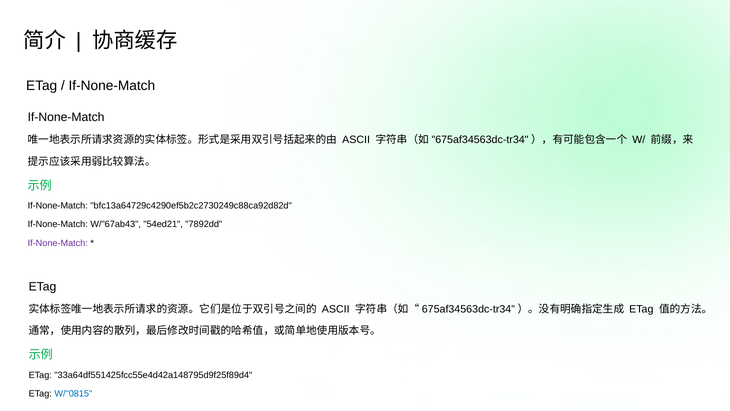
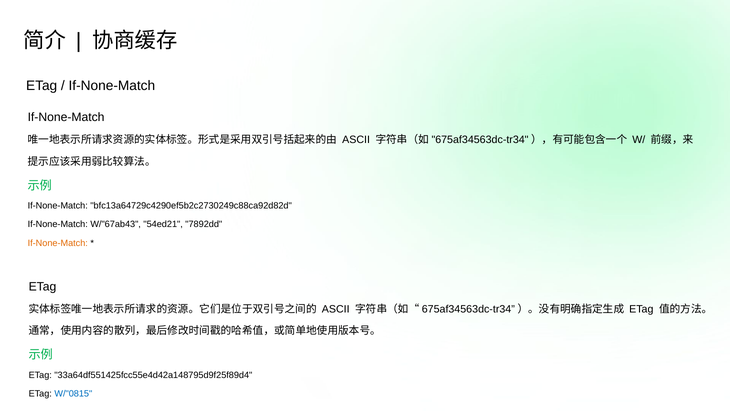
If-None-Match colour: purple -> orange (58, 243)
